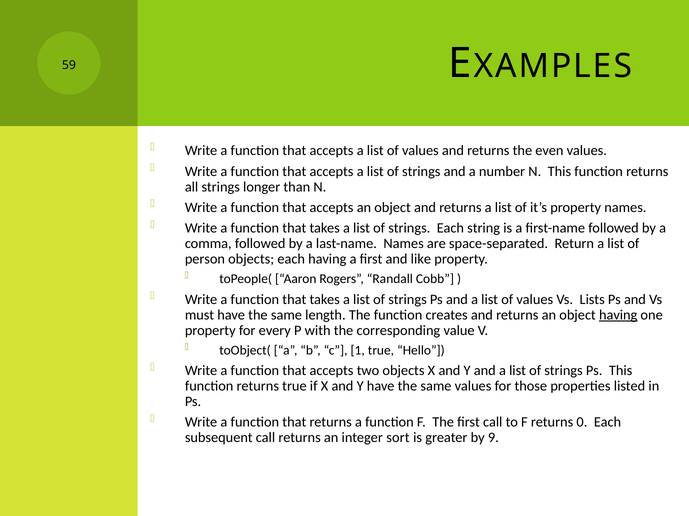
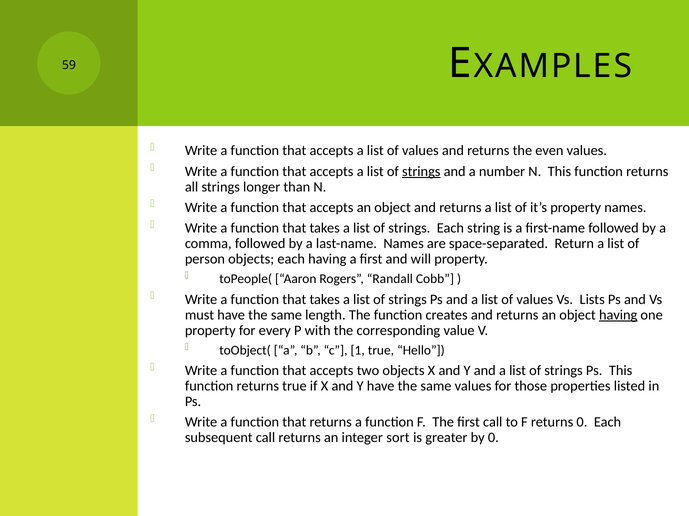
strings underline: none -> present (421, 172)
like: like -> will (421, 259)
by 9: 9 -> 0 (493, 438)
